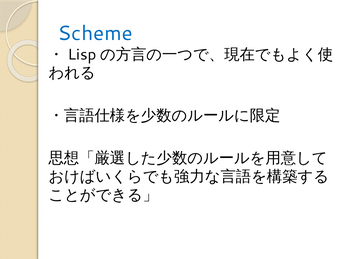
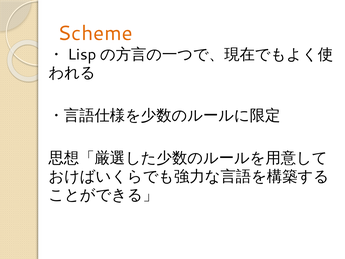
Scheme colour: blue -> orange (95, 33)
